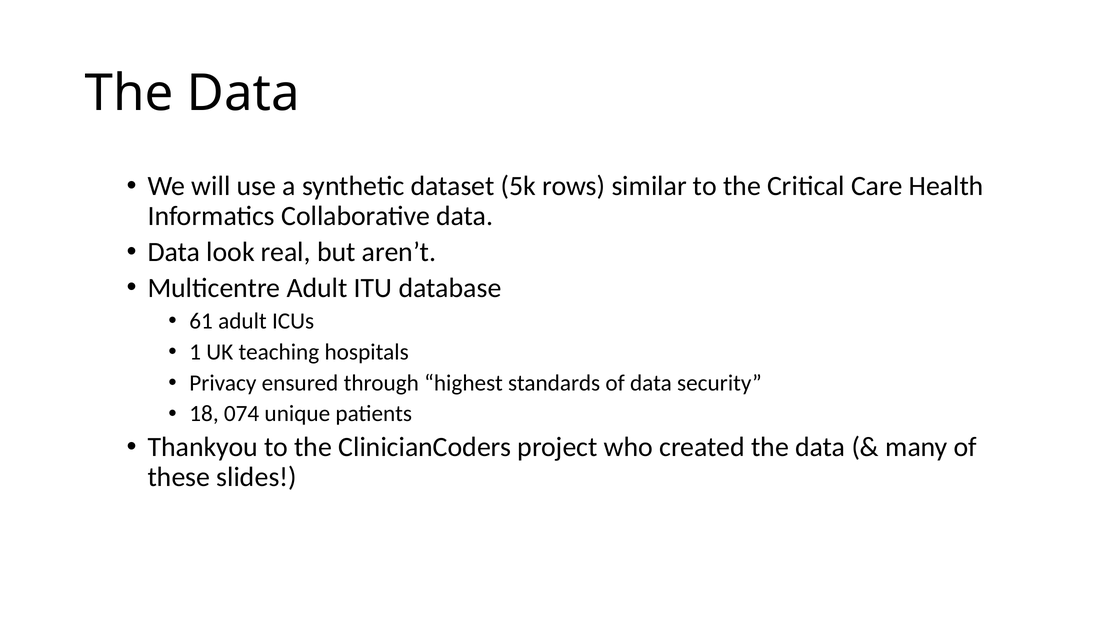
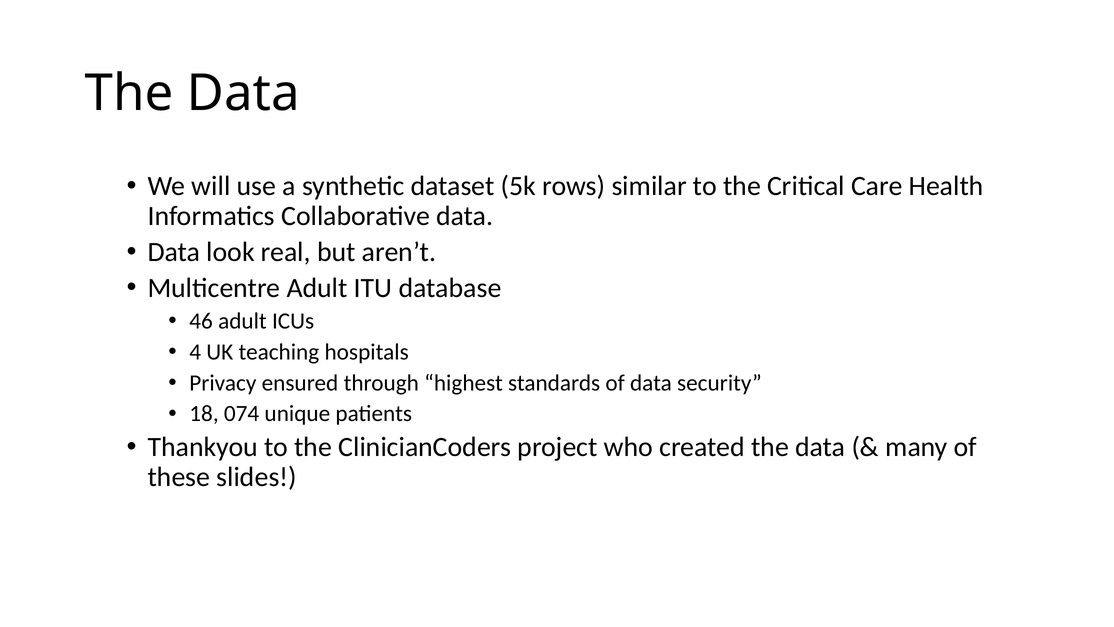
61: 61 -> 46 (201, 321)
1: 1 -> 4 (195, 352)
